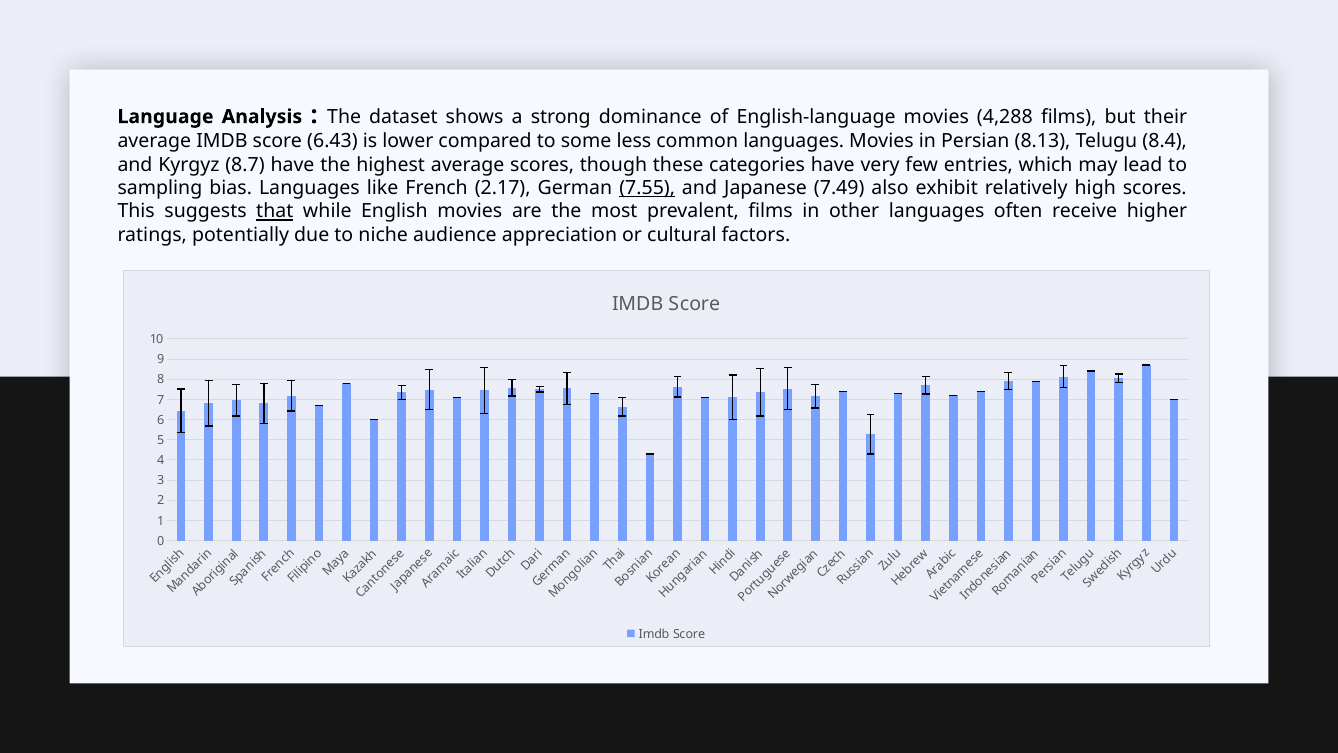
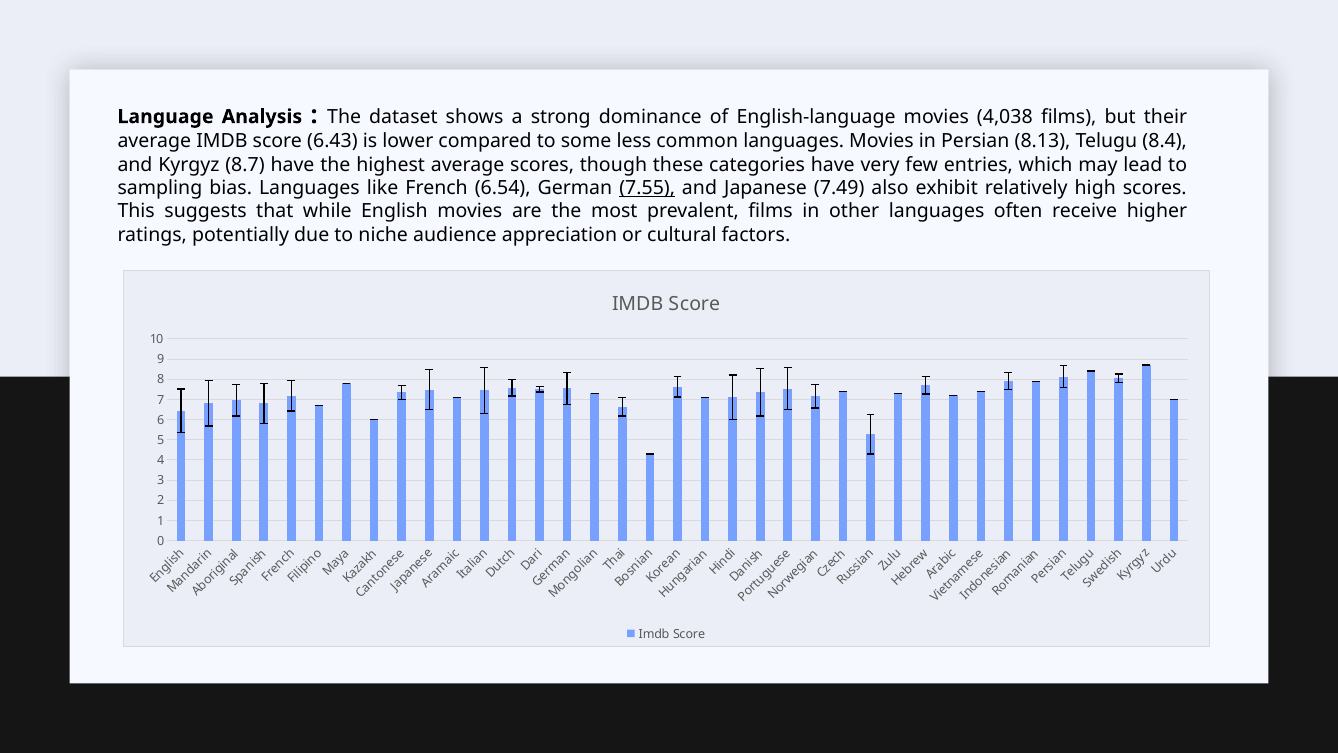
4,288: 4,288 -> 4,038 (1005, 117)
2.17: 2.17 -> 6.54 (503, 188)
that underline: present -> none (275, 211)
